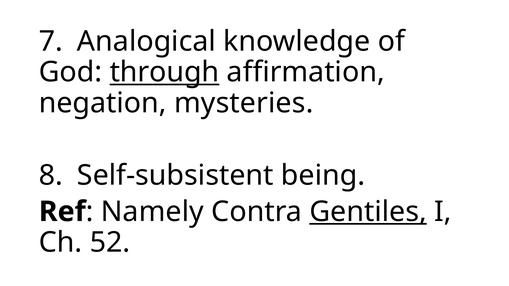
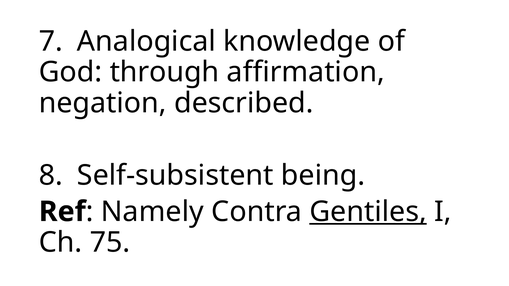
through underline: present -> none (164, 72)
mysteries: mysteries -> described (244, 103)
52: 52 -> 75 (110, 243)
